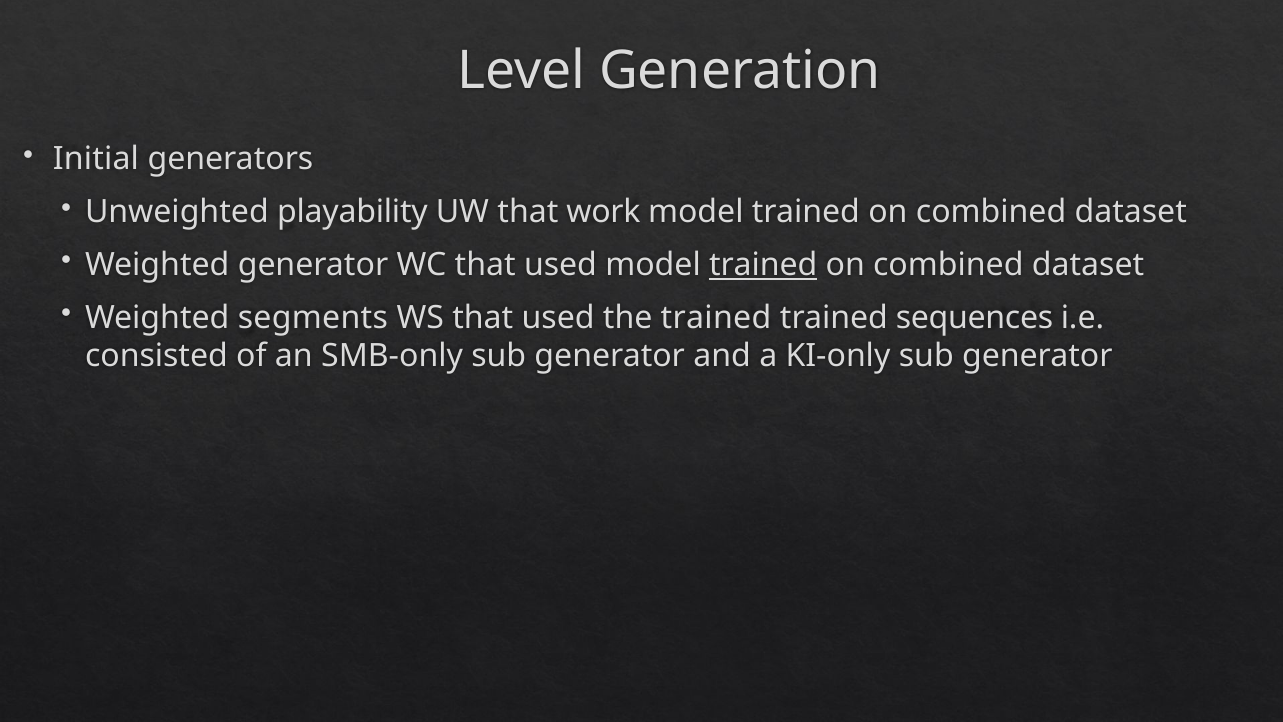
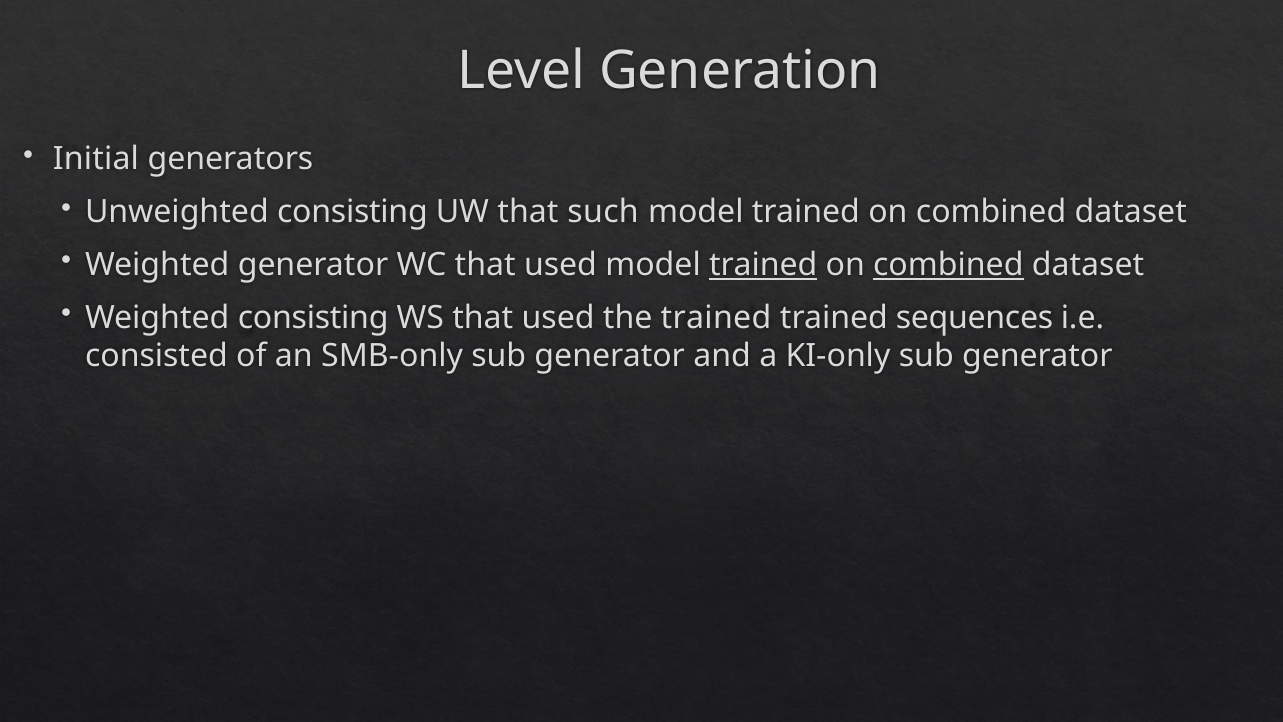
Unweighted playability: playability -> consisting (352, 212)
work: work -> such (603, 212)
combined underline: none -> present (948, 265)
Weighted segments: segments -> consisting (313, 318)
